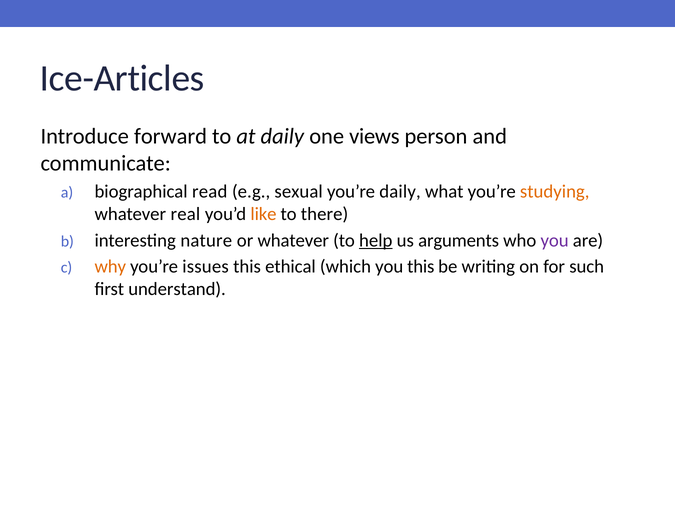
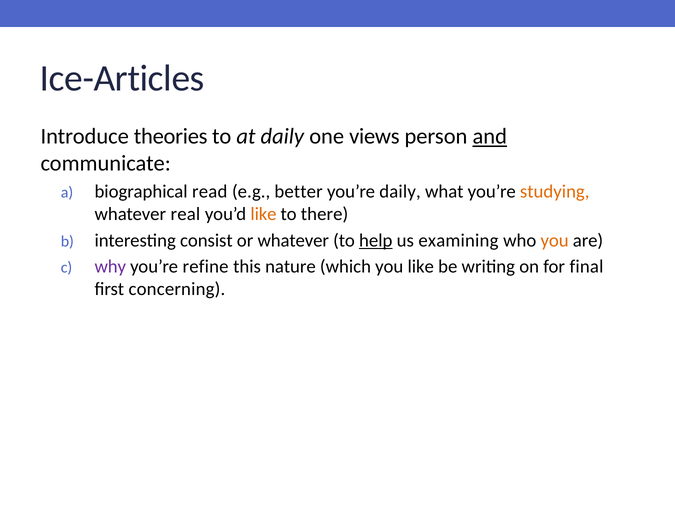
forward: forward -> theories (171, 137)
and underline: none -> present (490, 137)
sexual: sexual -> better (299, 192)
nature: nature -> consist (206, 241)
arguments: arguments -> examining (458, 241)
you colour: purple -> orange (555, 241)
why colour: orange -> purple (110, 267)
issues: issues -> refine (206, 267)
ethical: ethical -> nature (290, 267)
you this: this -> like (421, 267)
such: such -> final (587, 267)
understand: understand -> concerning (177, 289)
